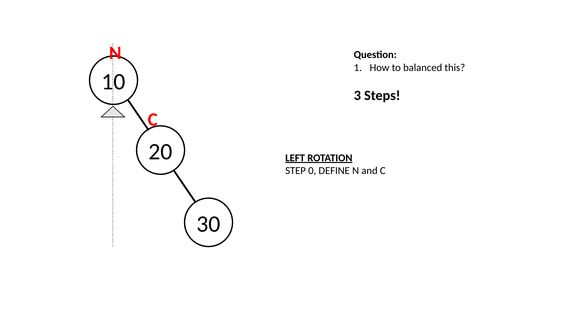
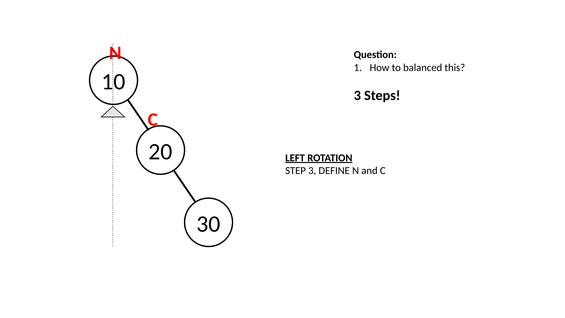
STEP 0: 0 -> 3 (312, 171)
